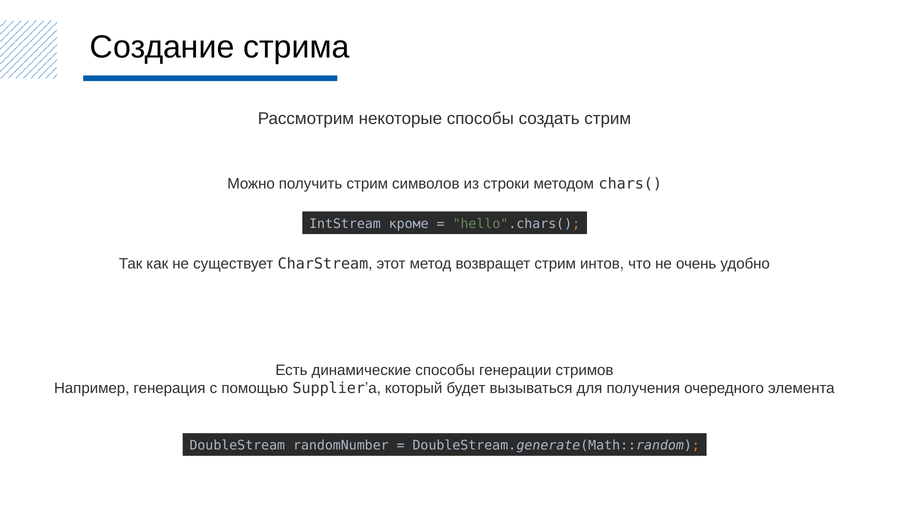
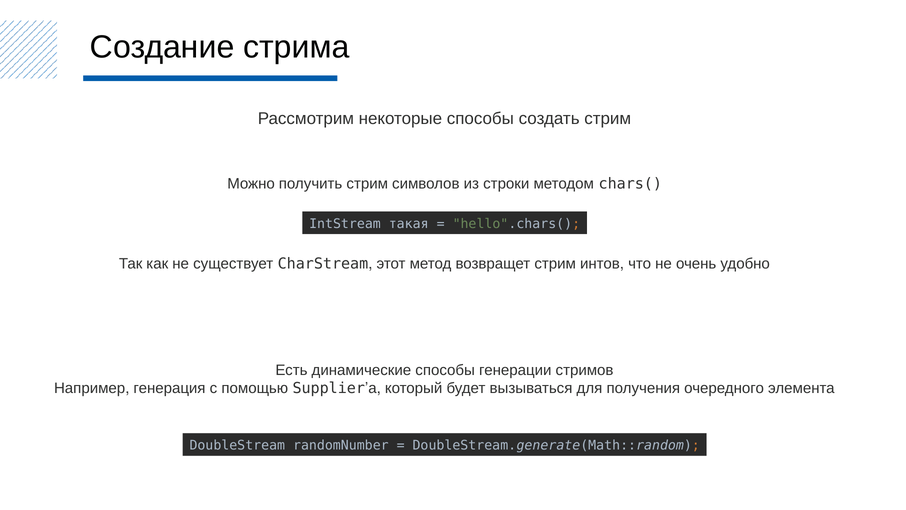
кроме: кроме -> такая (409, 224)
